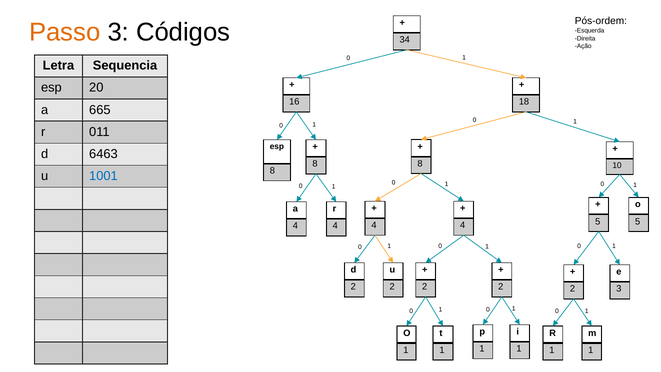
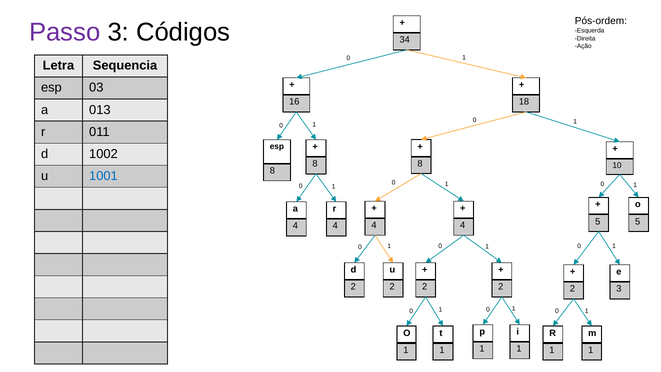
Passo colour: orange -> purple (65, 32)
20: 20 -> 03 (96, 88)
665: 665 -> 013 (100, 110)
6463: 6463 -> 1002 (103, 154)
